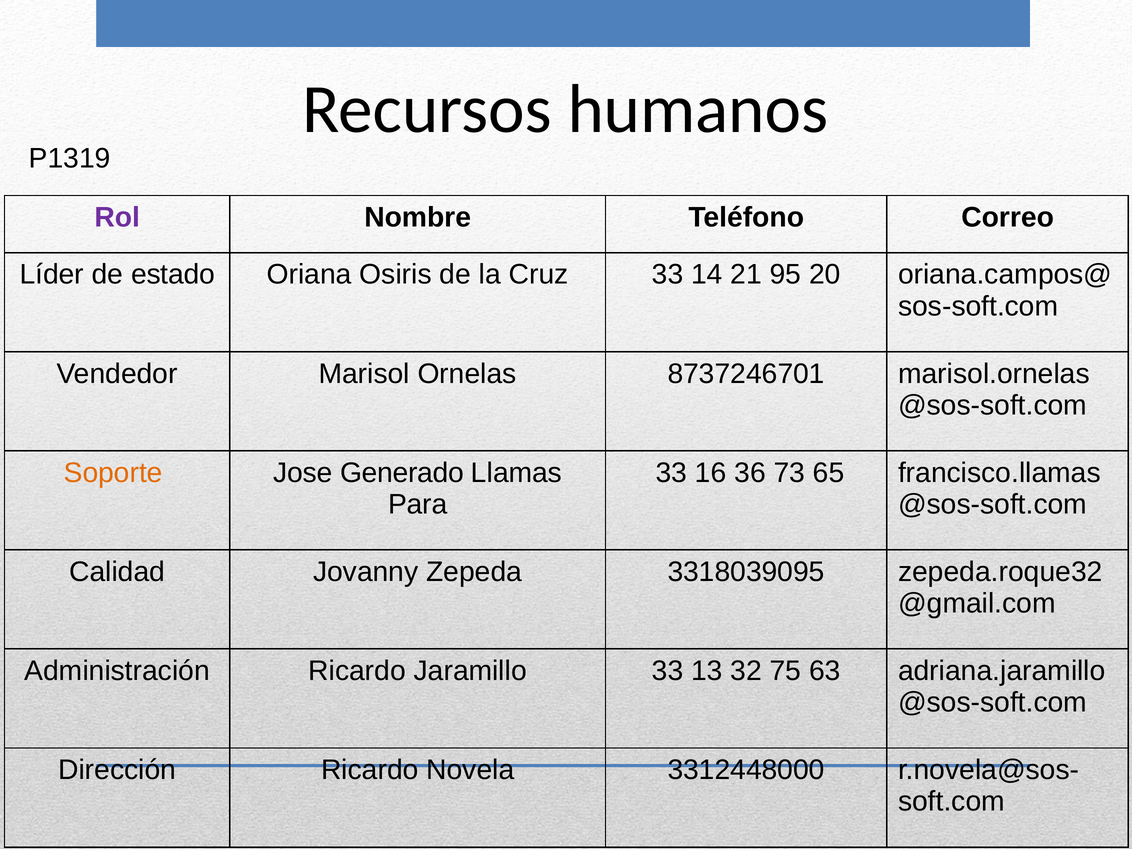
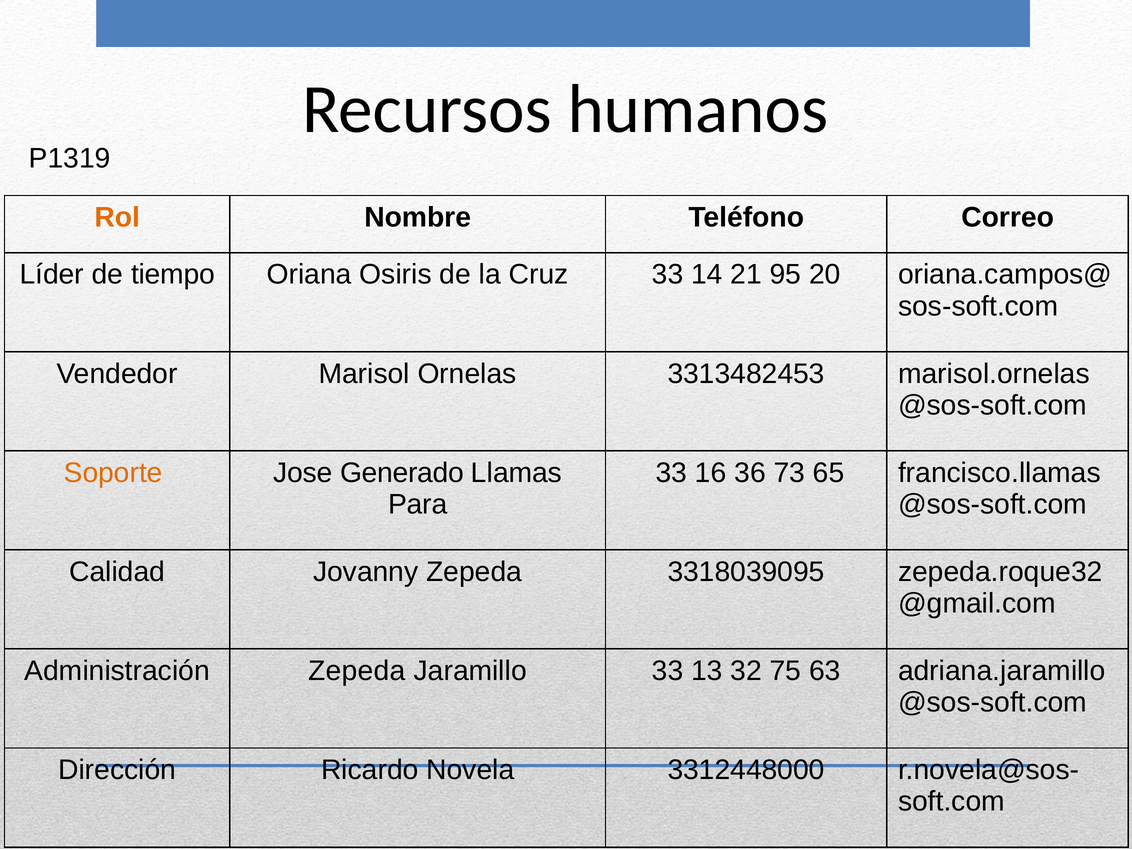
Rol colour: purple -> orange (117, 218)
estado: estado -> tiempo (173, 275)
8737246701: 8737246701 -> 3313482453 (746, 374)
Administración Ricardo: Ricardo -> Zepeda (357, 671)
